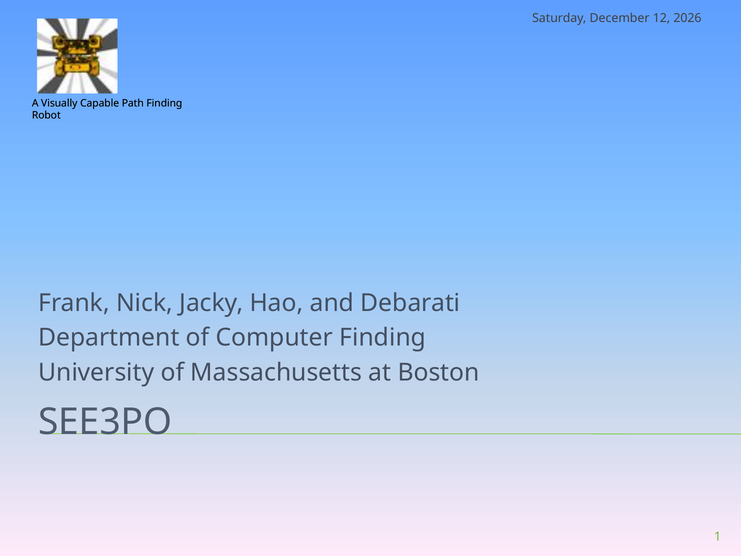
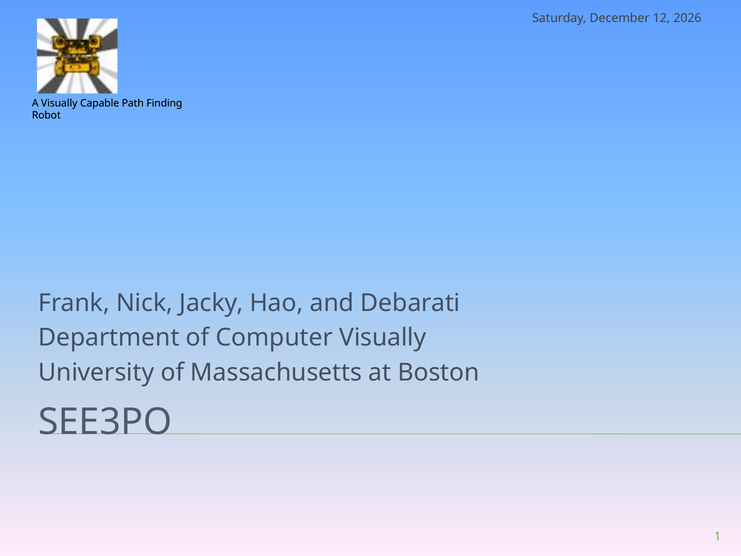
Computer Finding: Finding -> Visually (383, 338)
